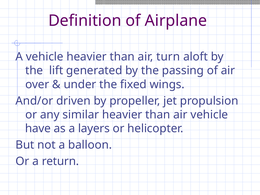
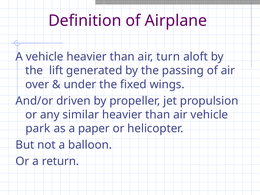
have: have -> park (38, 129)
layers: layers -> paper (94, 129)
